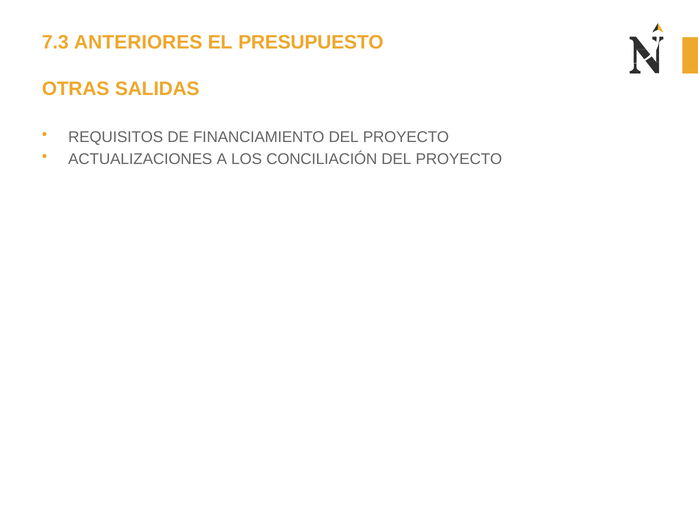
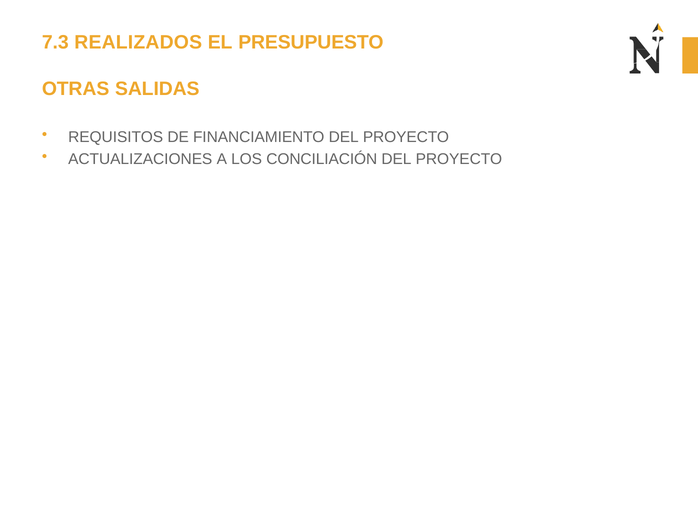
ANTERIORES: ANTERIORES -> REALIZADOS (138, 42)
